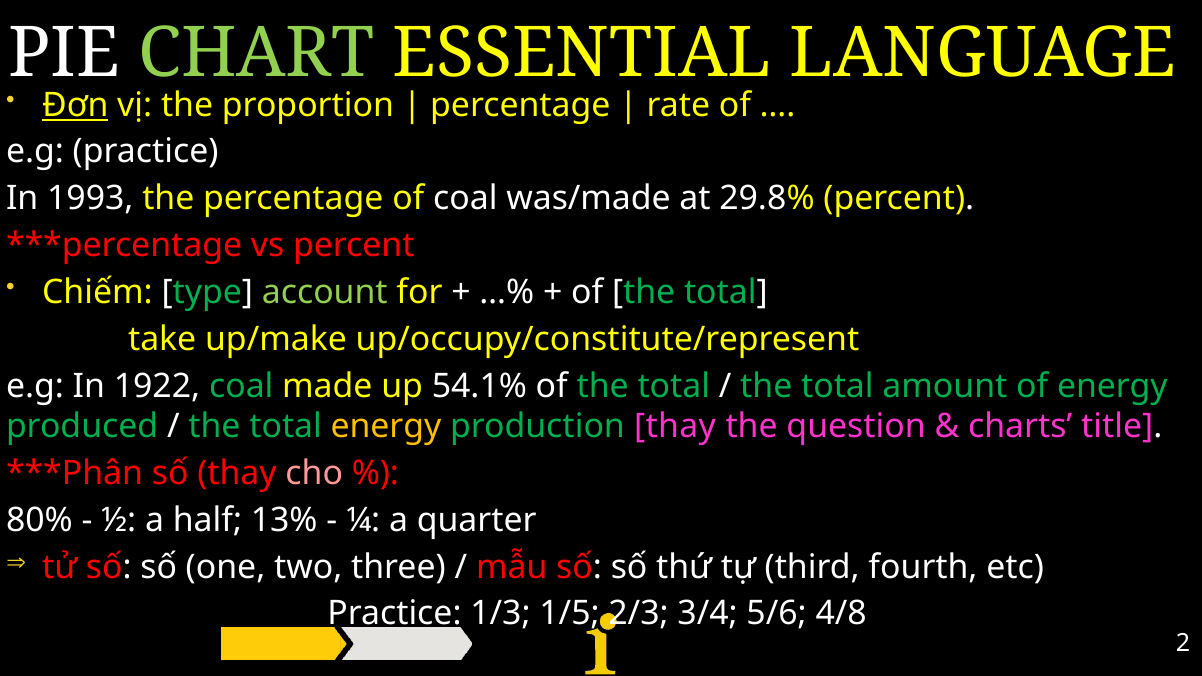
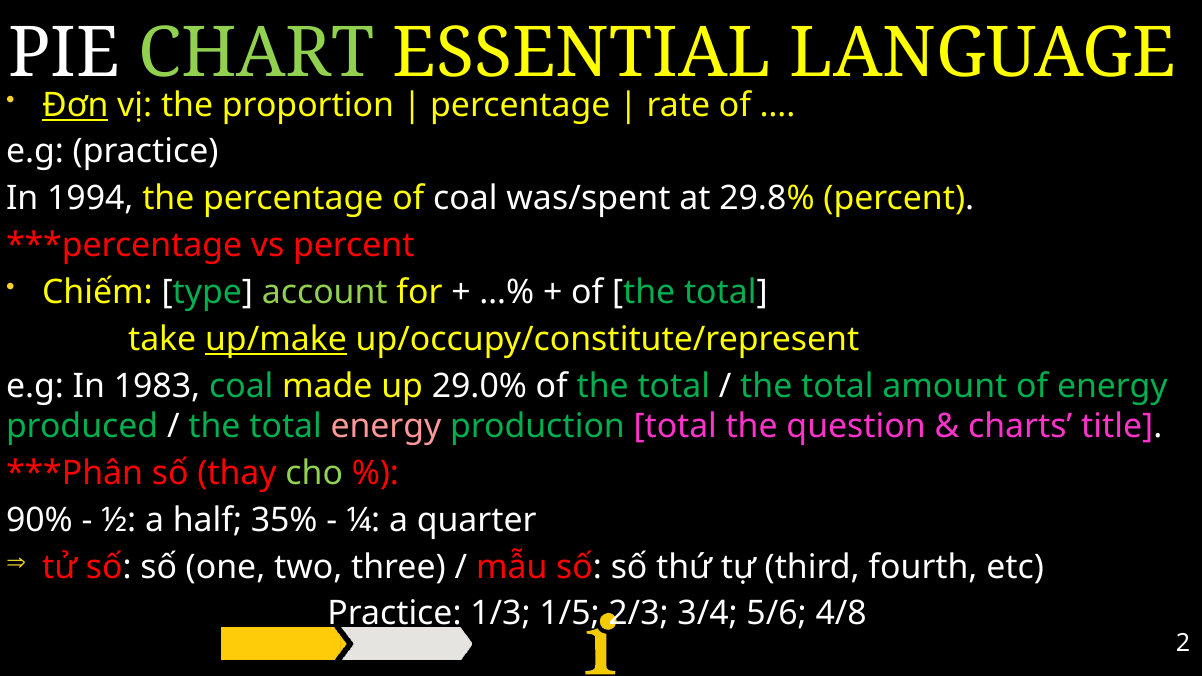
1993: 1993 -> 1994 (90, 199)
was/made: was/made -> was/spent (588, 199)
up/make underline: none -> present (276, 339)
1922: 1922 -> 1983 (157, 386)
54.1%: 54.1% -> 29.0% (479, 386)
energy colour: yellow -> pink (386, 427)
thay: thay -> total (675, 427)
cho colour: pink -> light green (314, 473)
80%: 80% -> 90% (39, 520)
13%: 13% -> 35% (284, 520)
